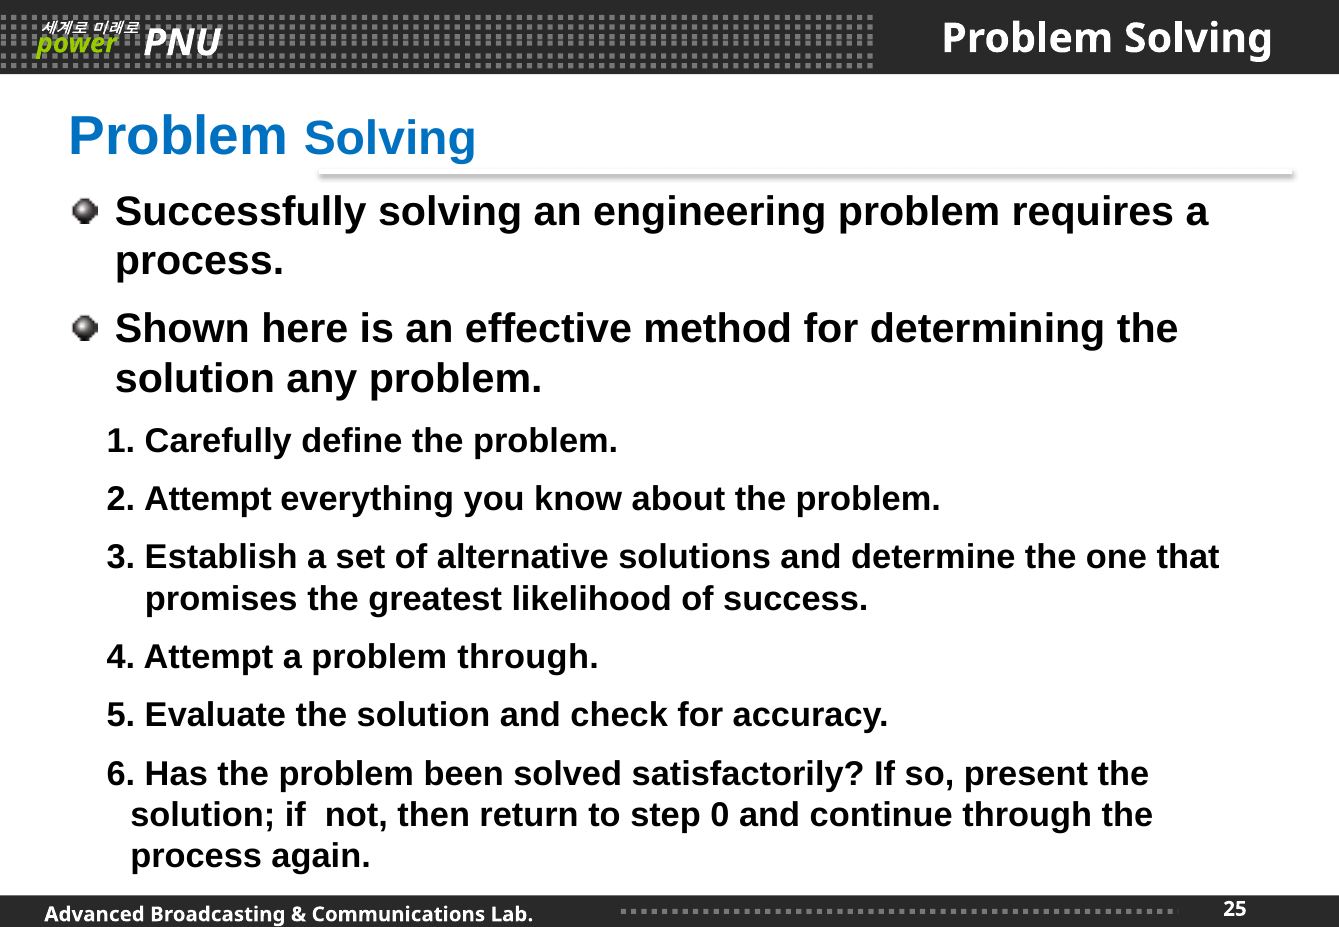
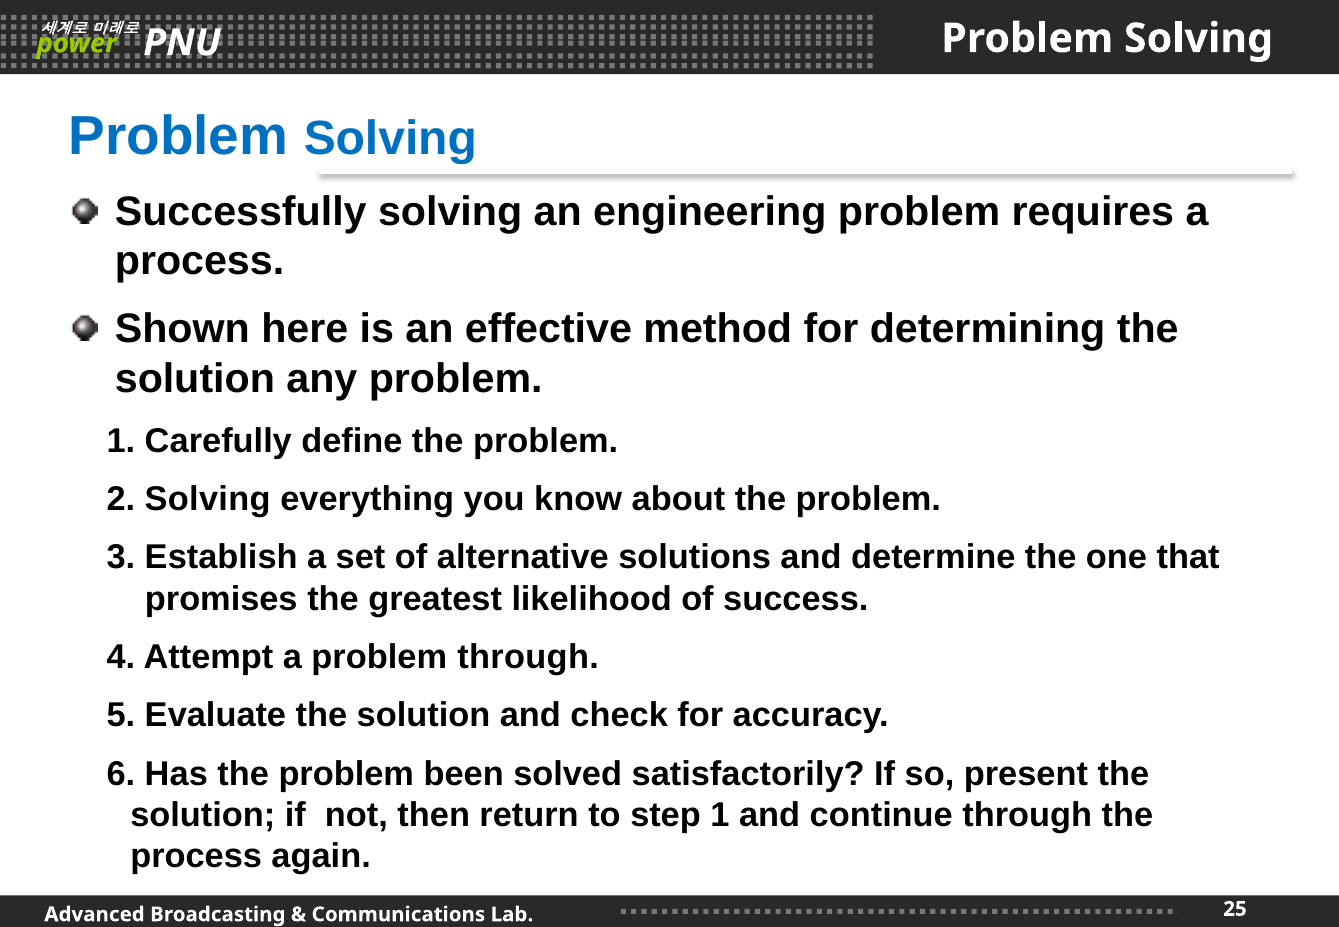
2 Attempt: Attempt -> Solving (208, 499)
step 0: 0 -> 1 (720, 815)
